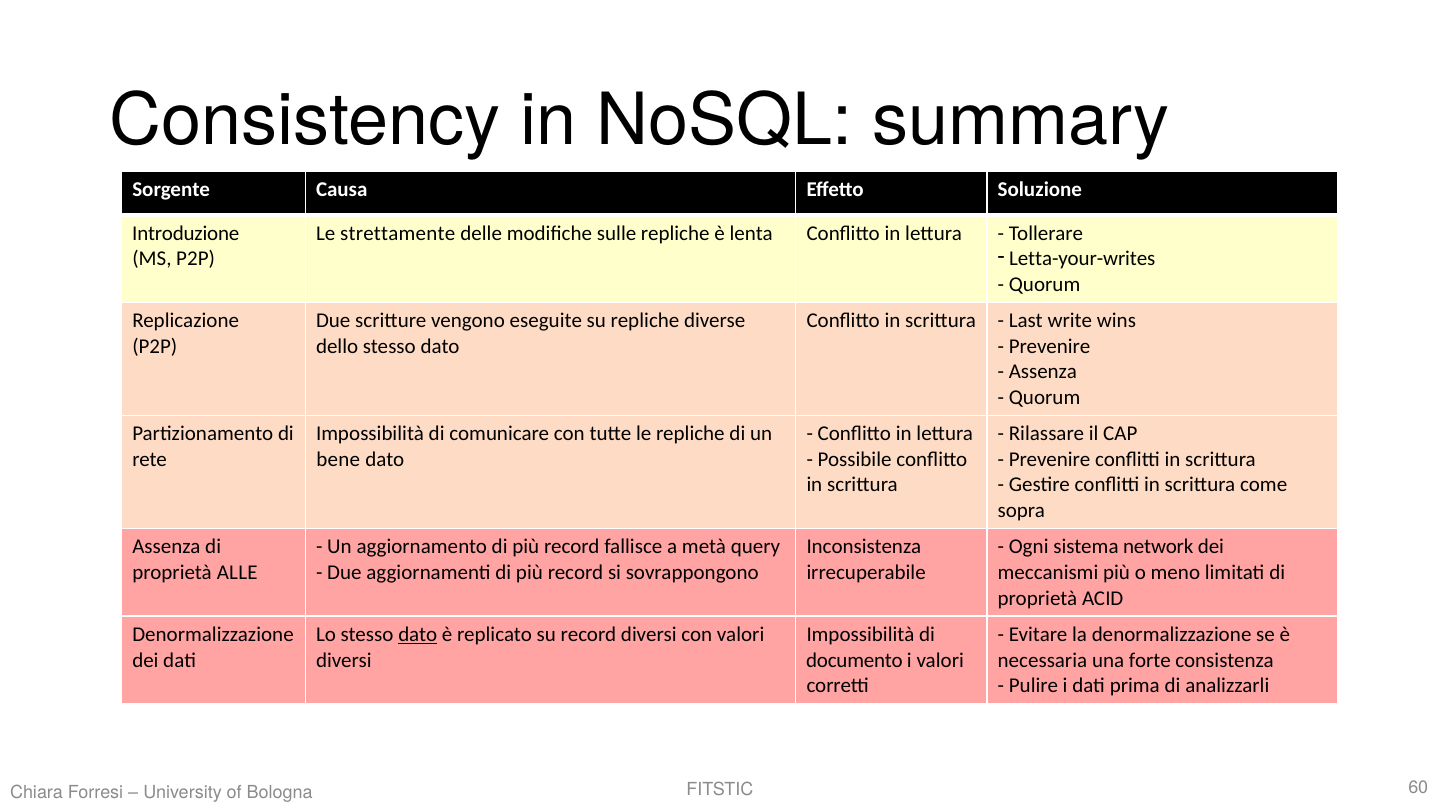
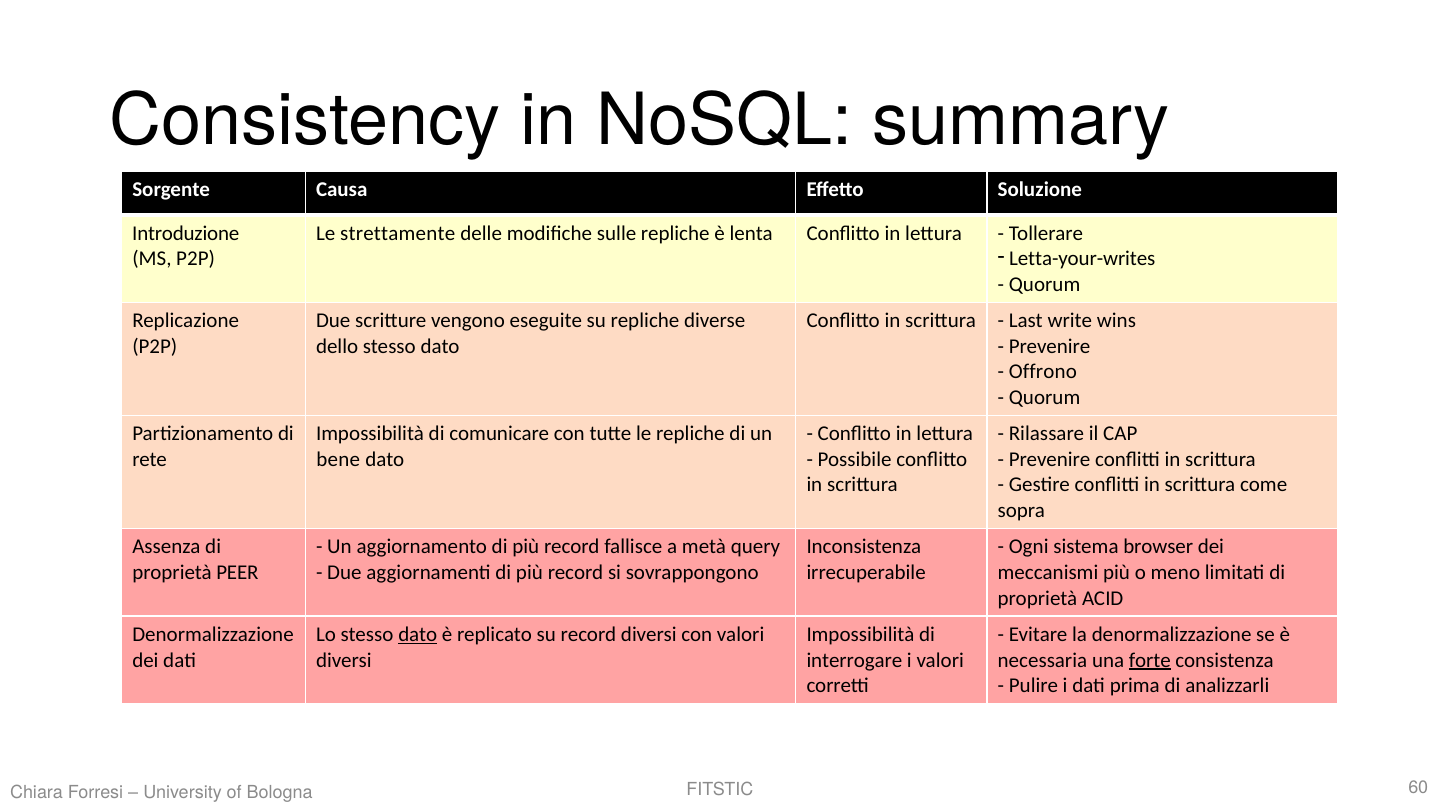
Assenza: Assenza -> Offrono (1043, 372)
network: network -> browser (1158, 547)
ALLE: ALLE -> PEER (237, 573)
documento: documento -> interrogare (854, 660)
forte underline: none -> present (1150, 660)
